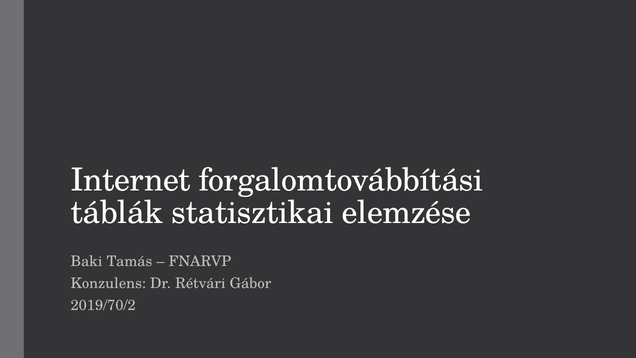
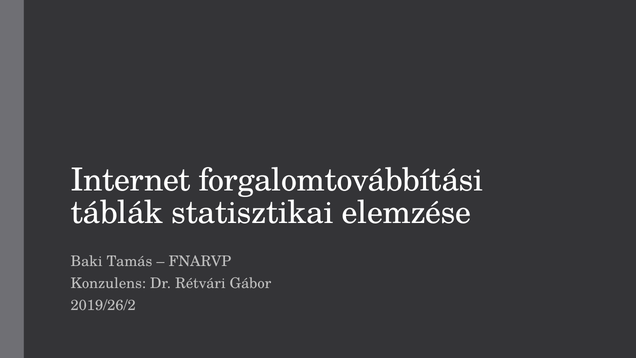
2019/70/2: 2019/70/2 -> 2019/26/2 (103, 305)
